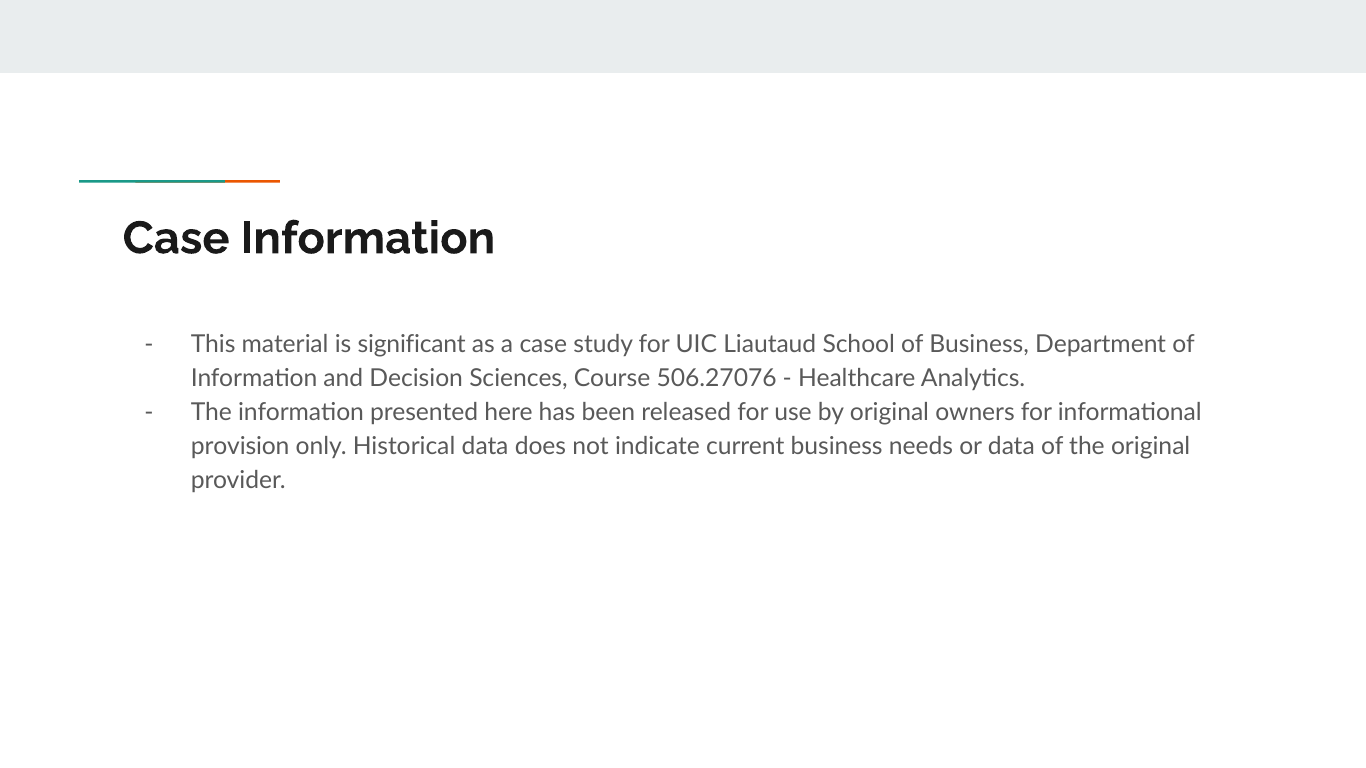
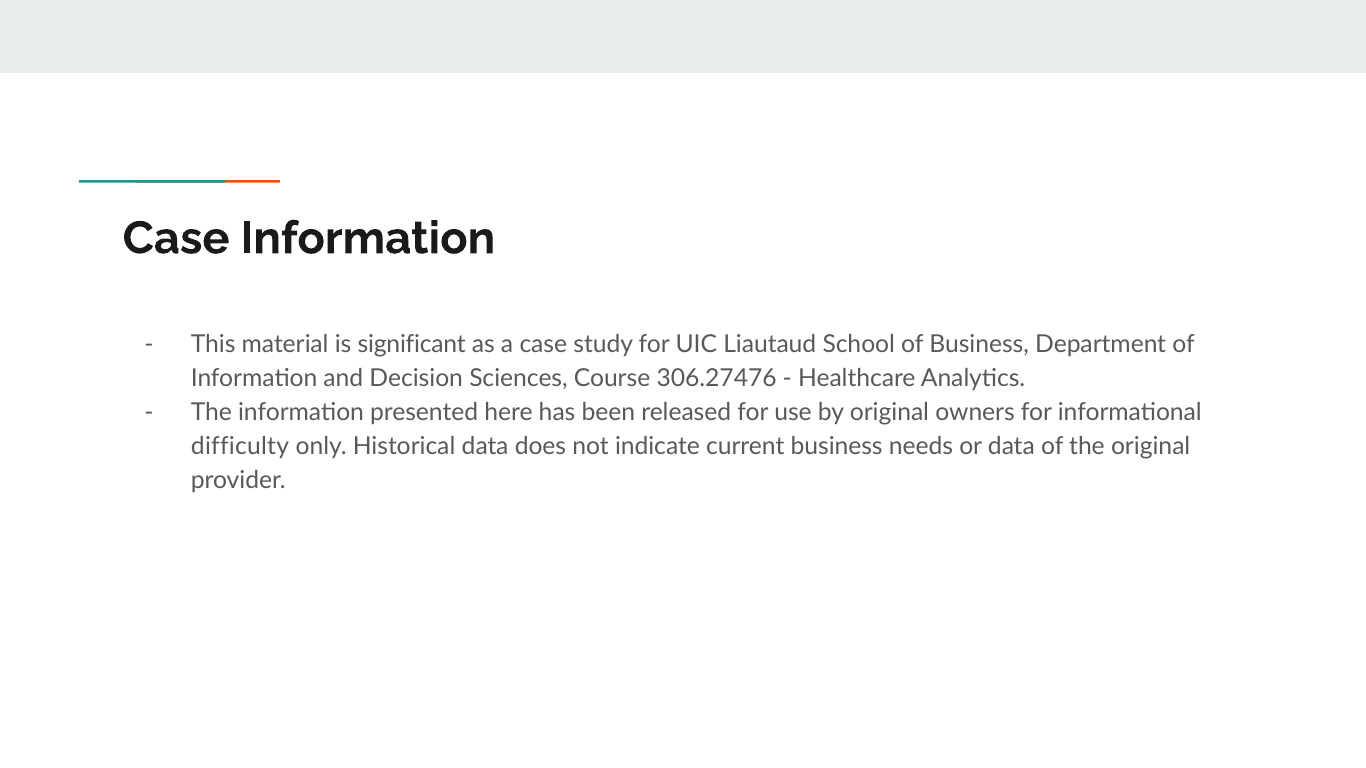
506.27076: 506.27076 -> 306.27476 (717, 379)
provision: provision -> difficulty (240, 447)
